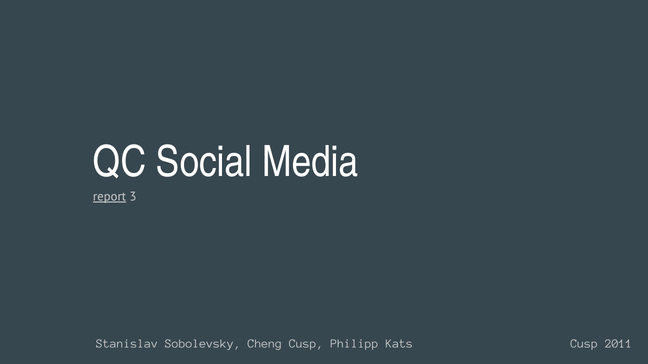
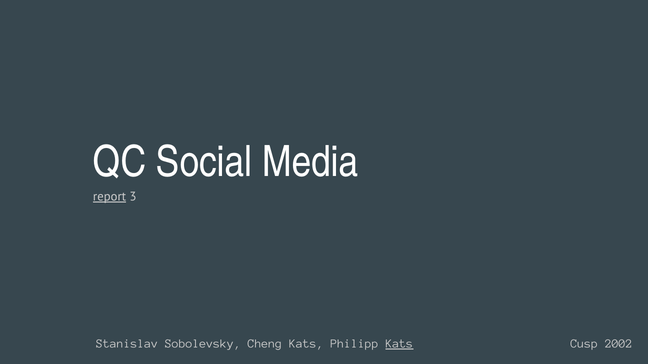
Cheng Cusp: Cusp -> Kats (306, 344)
Kats underline: none -> present (399, 344)
2011: 2011 -> 2002 (619, 344)
